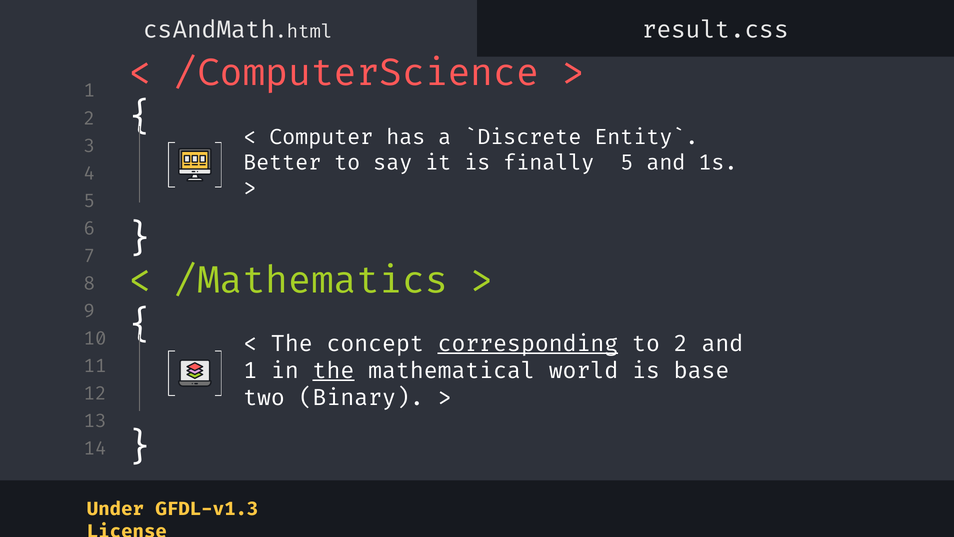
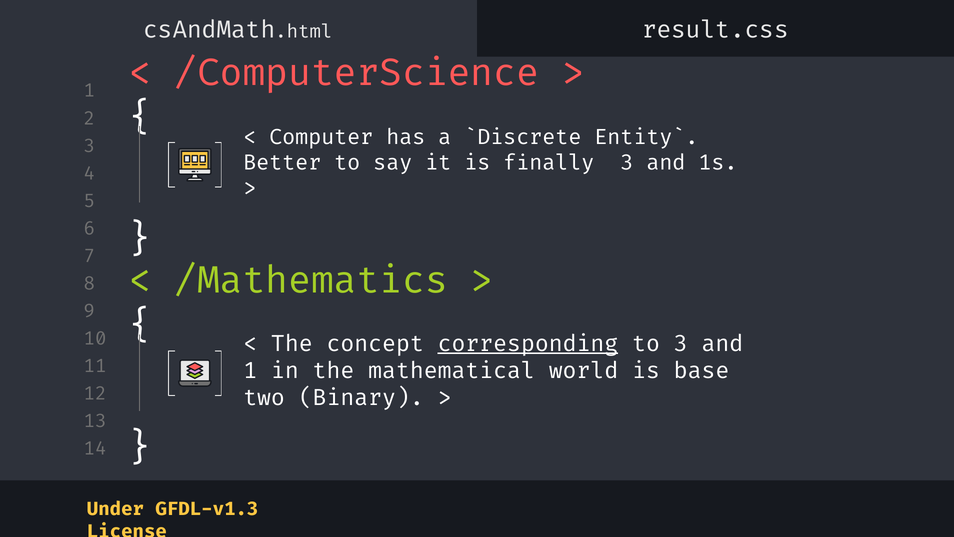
finally 5: 5 -> 3 (627, 163)
to 2: 2 -> 3 (681, 343)
the underline: present -> none (333, 370)
